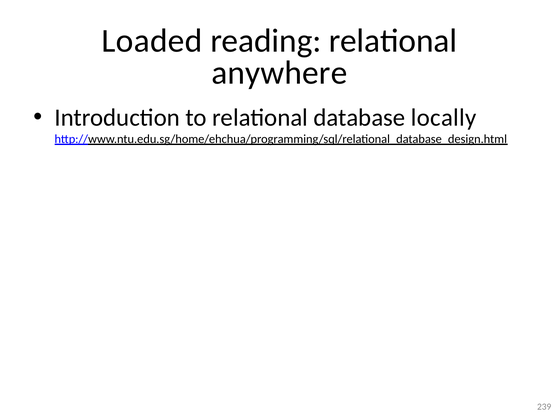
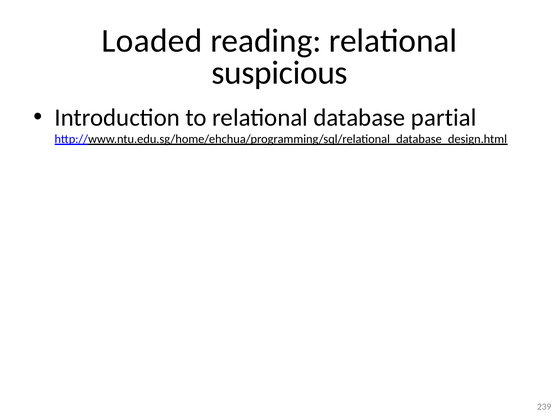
anywhere: anywhere -> suspicious (280, 73)
locally: locally -> partial (444, 117)
